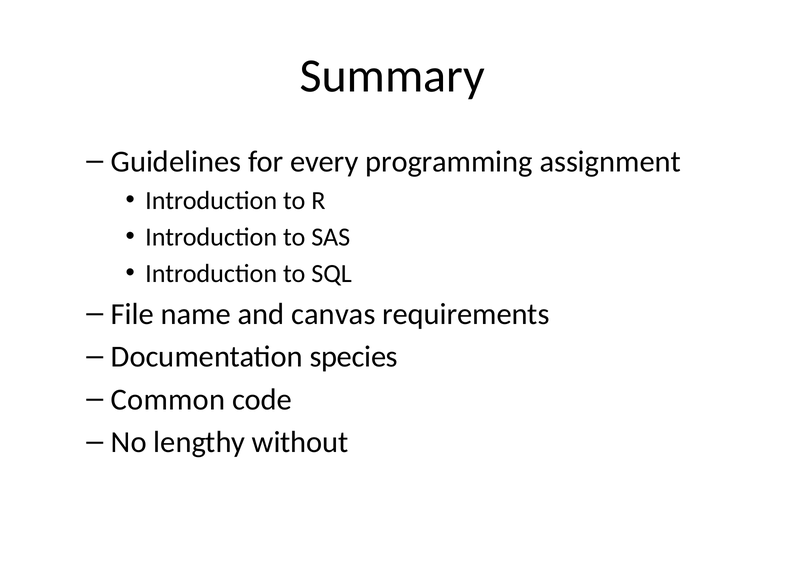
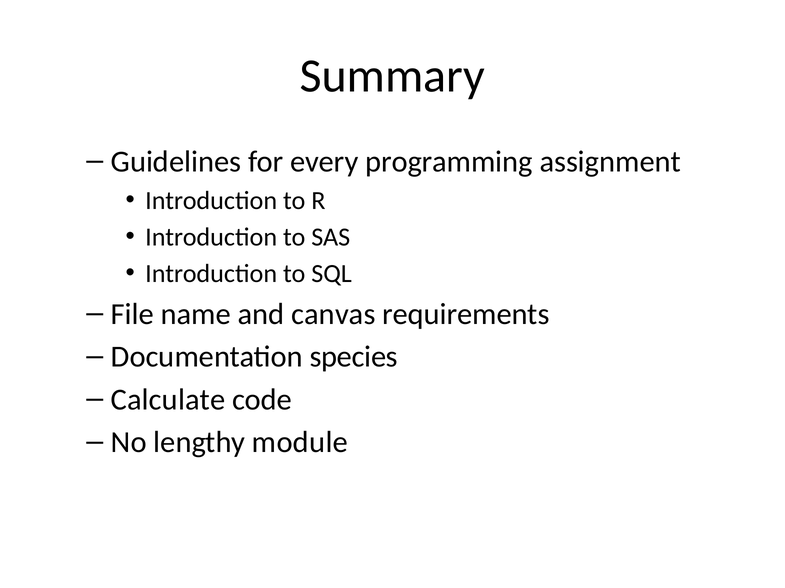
Common: Common -> Calculate (168, 400)
without: without -> module (300, 443)
